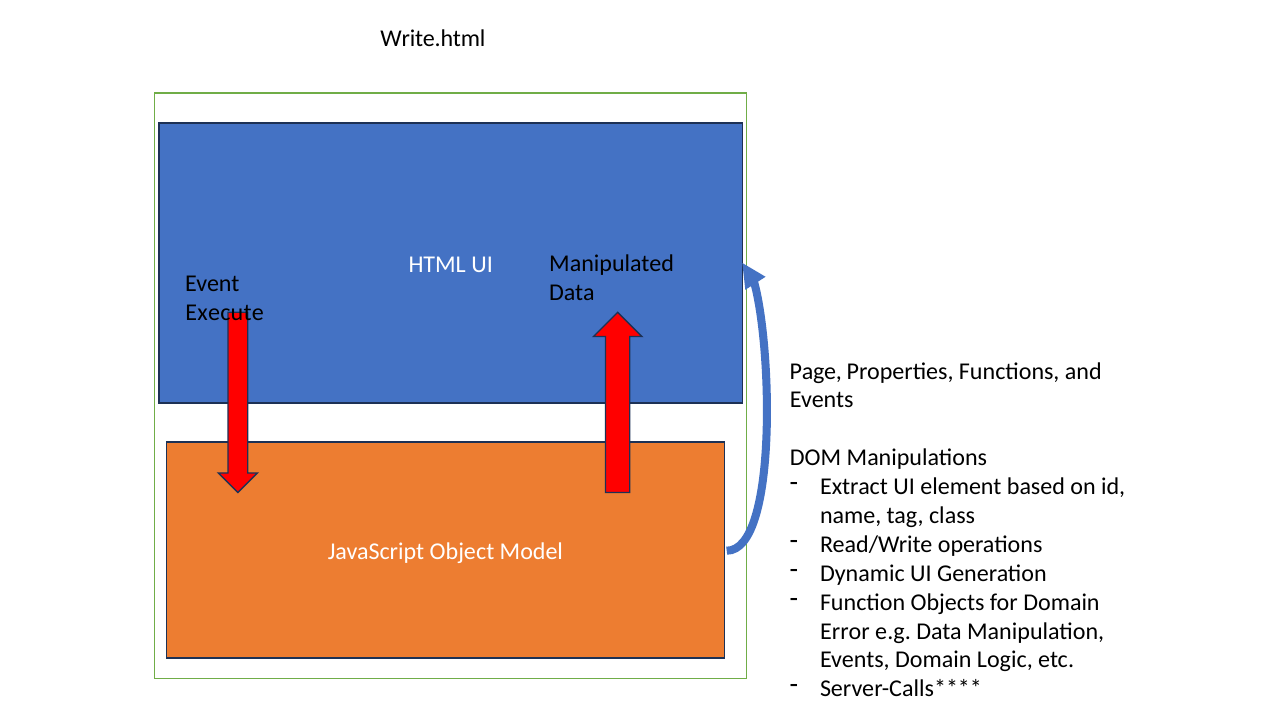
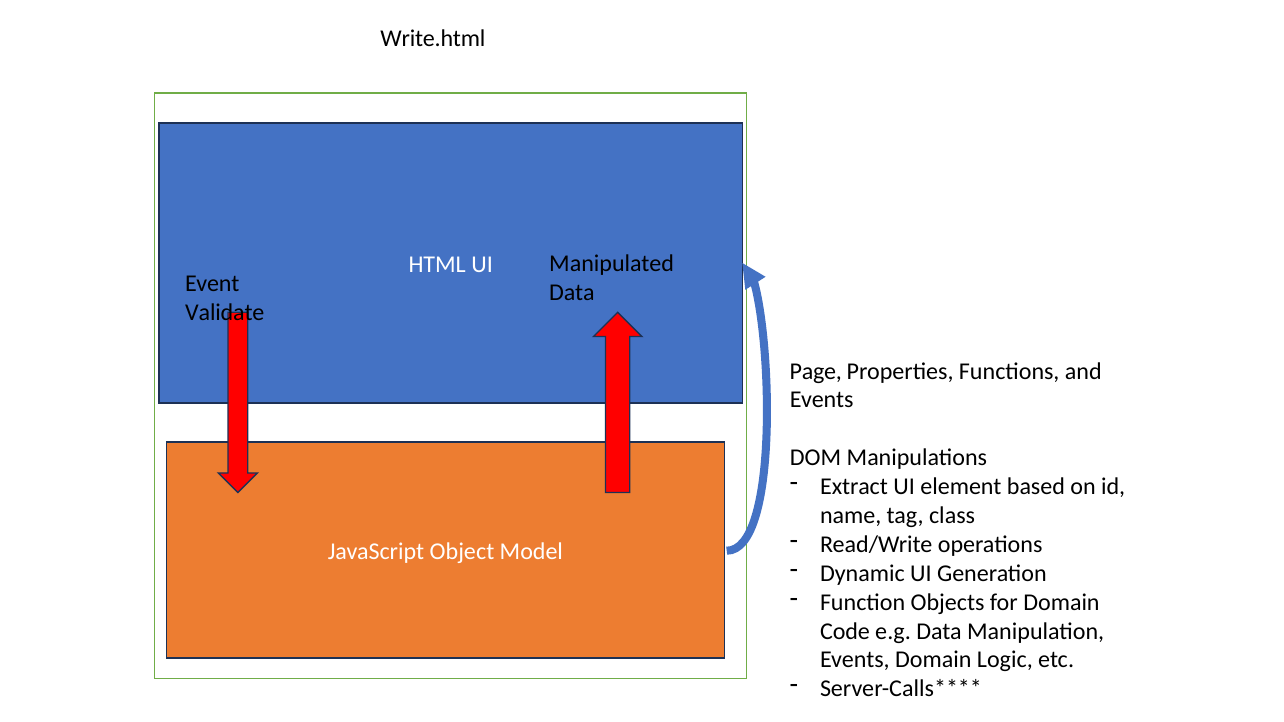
Execute: Execute -> Validate (225, 313)
Error: Error -> Code (845, 631)
